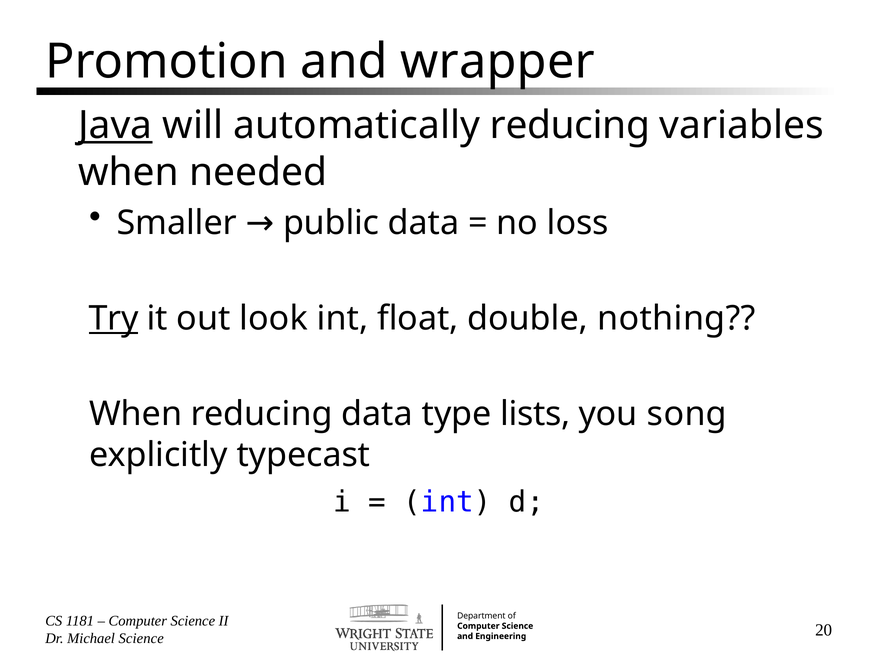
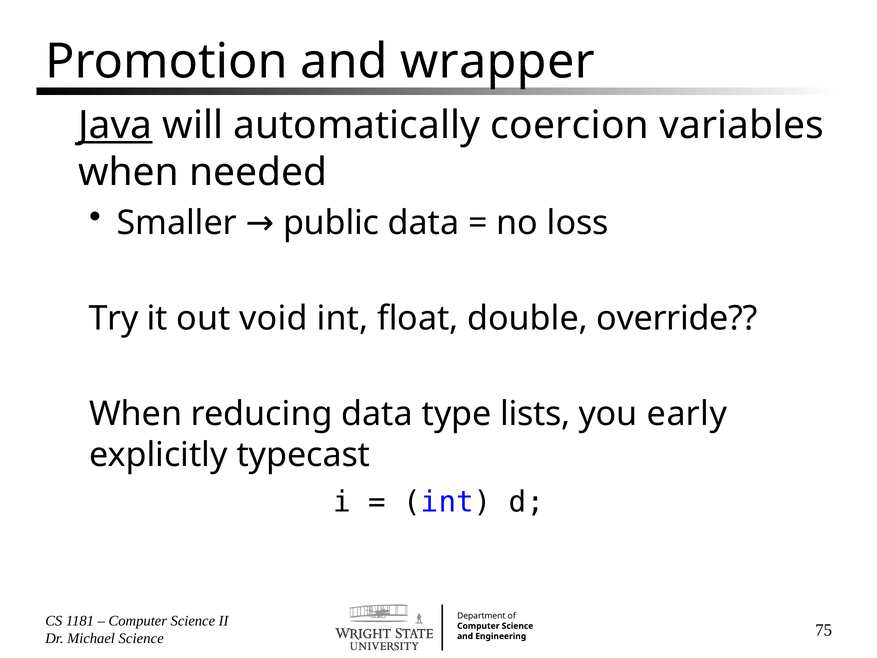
automatically reducing: reducing -> coercion (570, 126)
Try underline: present -> none (114, 318)
look: look -> void (273, 318)
nothing: nothing -> override (677, 318)
song: song -> early (687, 414)
20: 20 -> 75 (824, 630)
